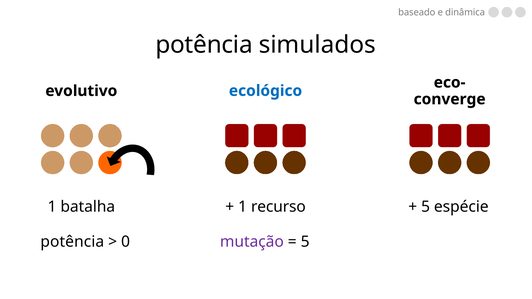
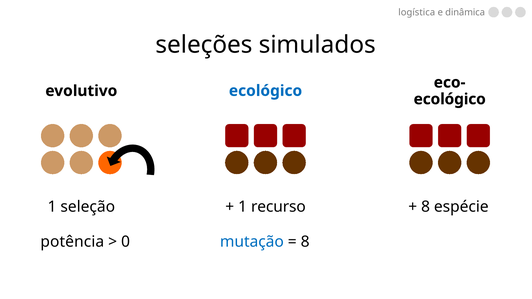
baseado: baseado -> logística (417, 12)
potência: potência -> seleções (204, 45)
converge: converge -> ecológico (450, 99)
batalha: batalha -> seleção (88, 207)
5: 5 -> 8 (426, 207)
mutação colour: purple -> blue (252, 242)
5: 5 -> 8 (305, 242)
